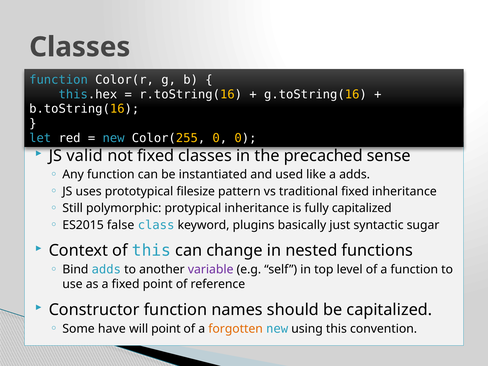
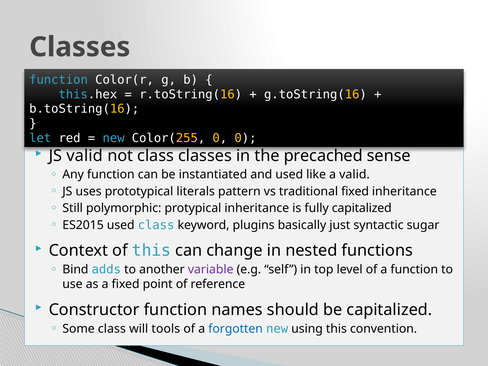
not fixed: fixed -> class (156, 156)
a adds: adds -> valid (354, 175)
filesize: filesize -> literals (196, 191)
ES2015 false: false -> used (121, 225)
Some have: have -> class (112, 329)
will point: point -> tools (166, 329)
forgotten colour: orange -> blue (236, 329)
